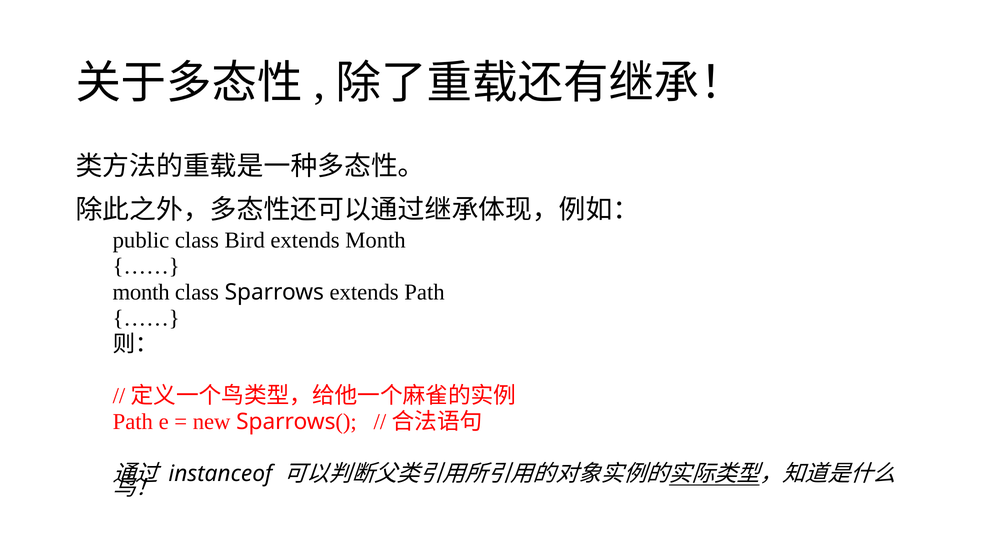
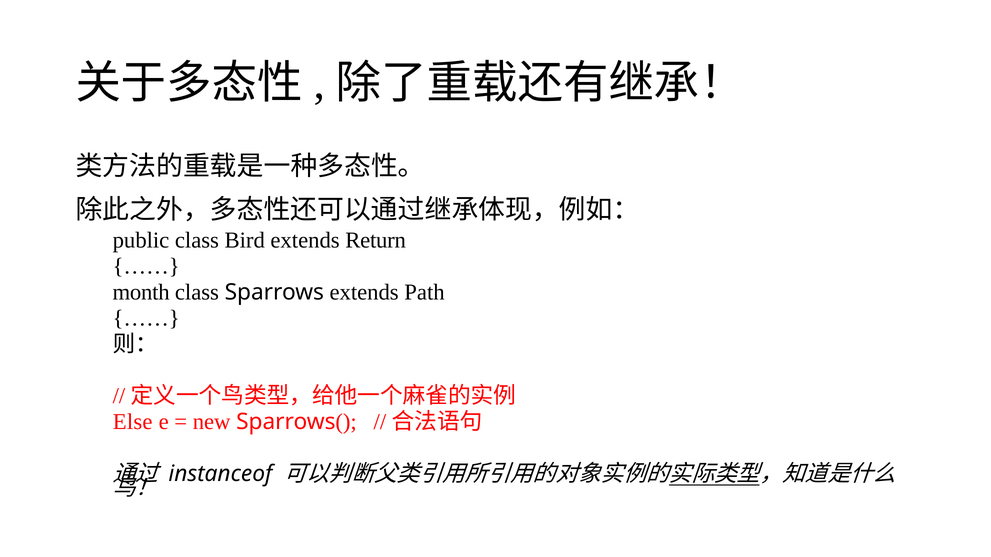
extends Month: Month -> Return (376, 240)
Path: Path -> Else (133, 422)
